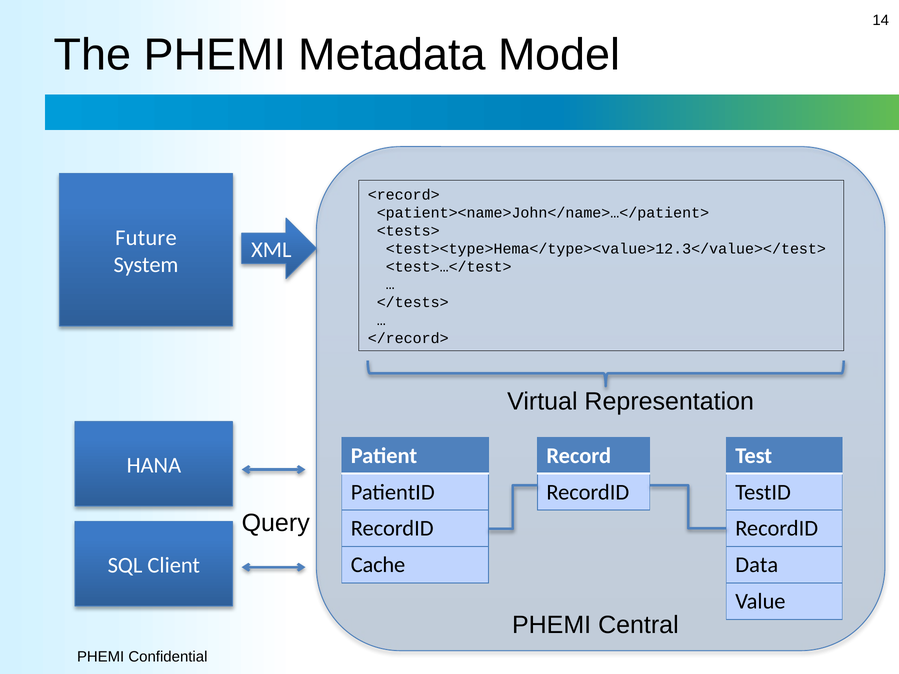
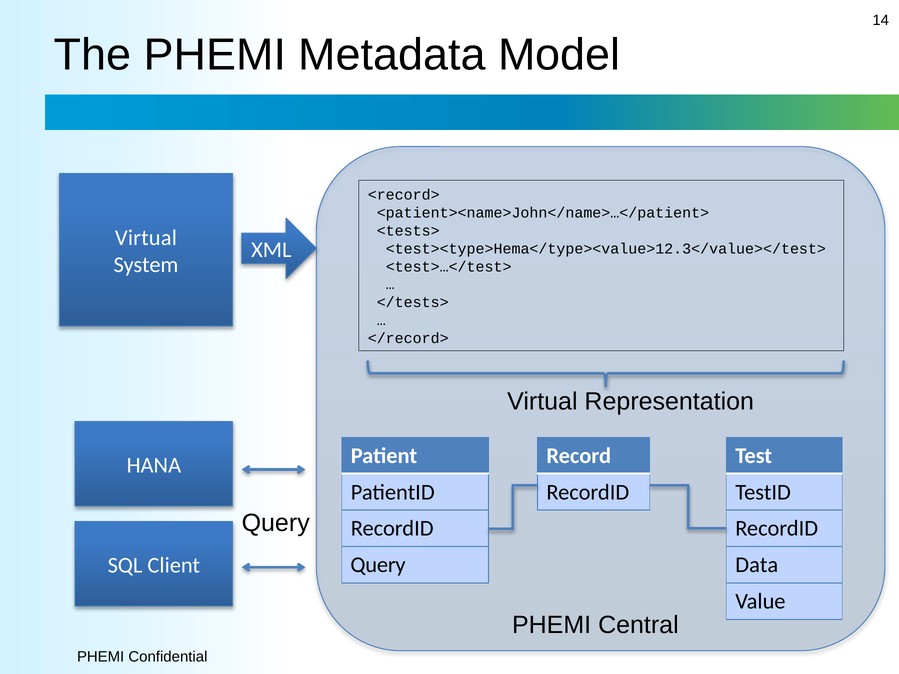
Future: Future -> Virtual (146, 238)
Cache: Cache -> Query (378, 565)
